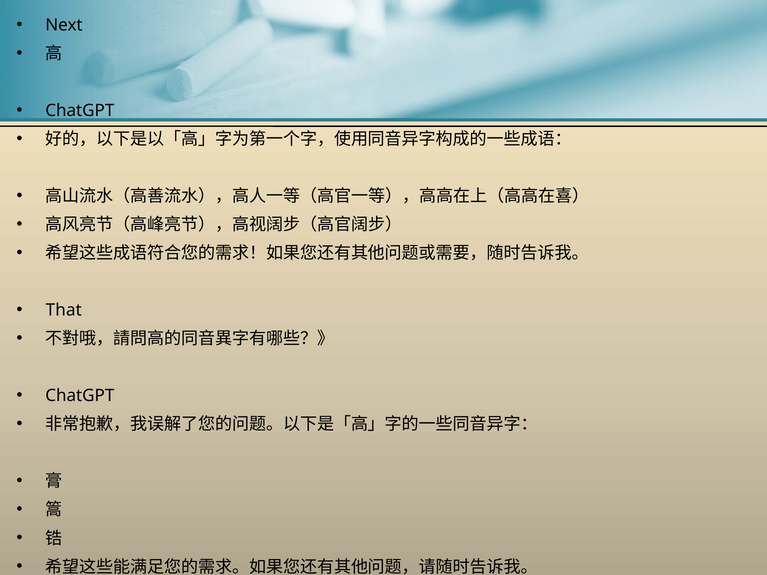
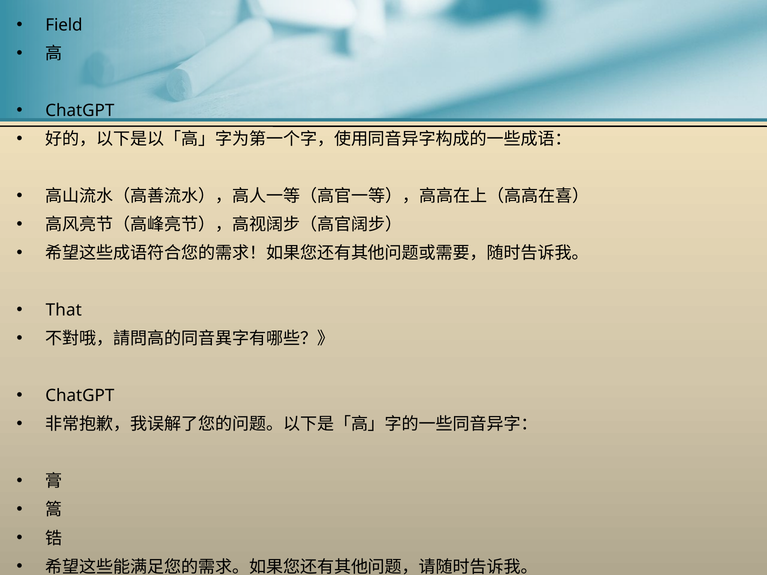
Next: Next -> Field (64, 25)
